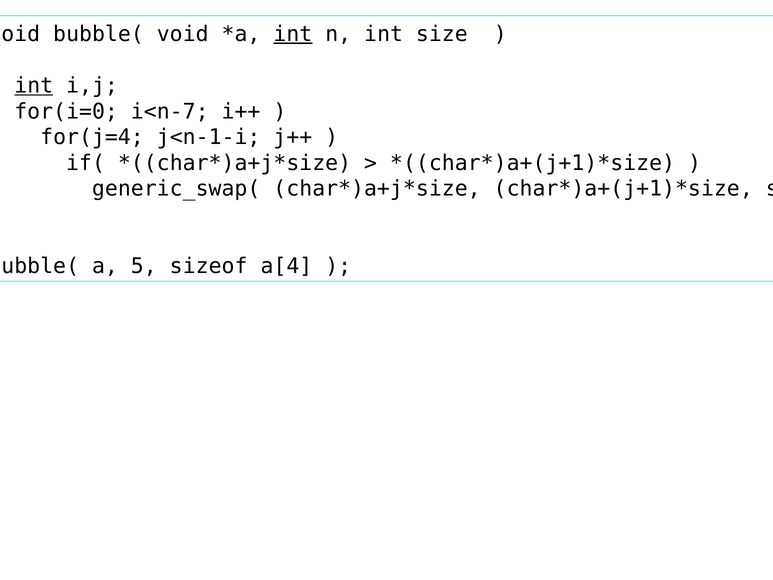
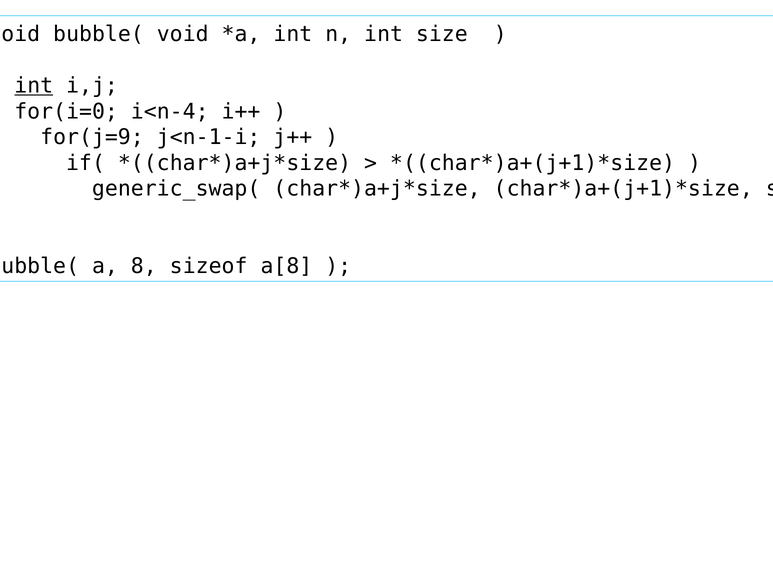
int underline: present -> none (293, 34)
i<n-7: i<n-7 -> i<n-4 (170, 111)
for(j=4: for(j=4 -> for(j=9 (92, 137)
5: 5 -> 8 (144, 266)
a[4: a[4 -> a[8 (286, 266)
